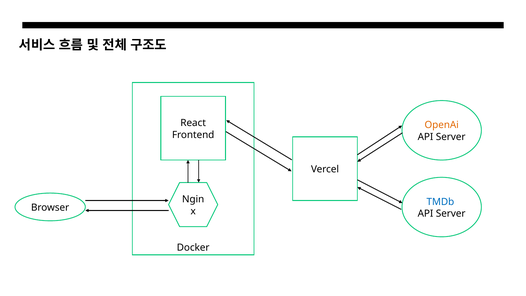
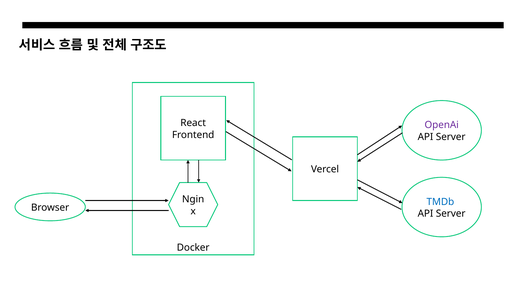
OpenAi colour: orange -> purple (442, 125)
